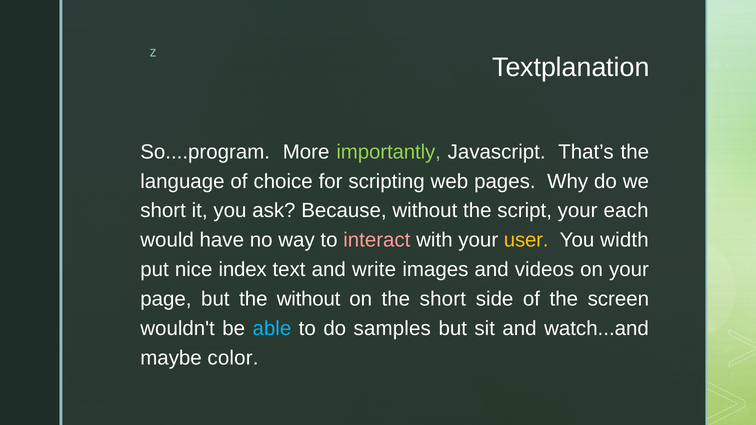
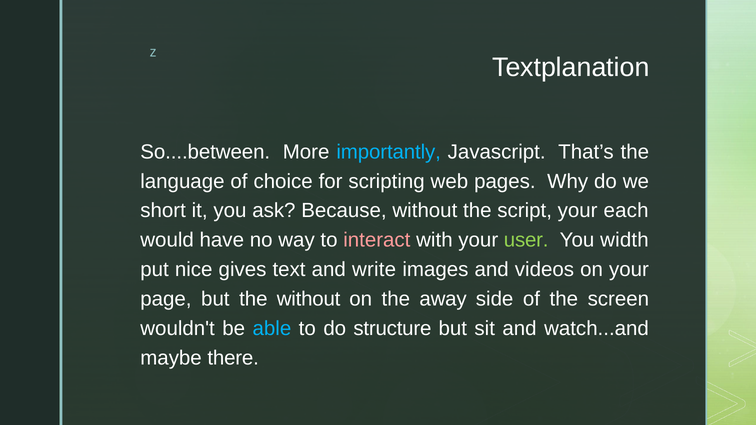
So....program: So....program -> So....between (205, 152)
importantly colour: light green -> light blue (389, 152)
user colour: yellow -> light green (526, 240)
index: index -> gives (243, 270)
the short: short -> away (443, 299)
samples: samples -> structure (392, 329)
color: color -> there (233, 358)
